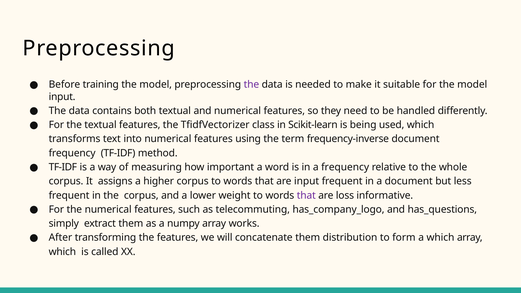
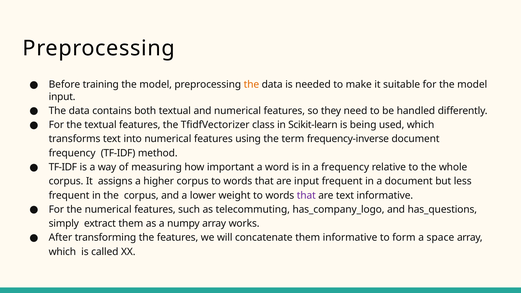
the colour: purple -> orange (251, 85)
are loss: loss -> text (345, 195)
them distribution: distribution -> informative (350, 238)
a which: which -> space (440, 238)
